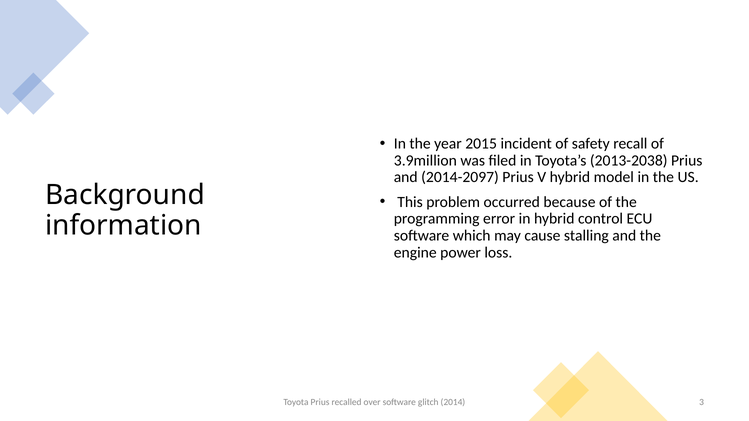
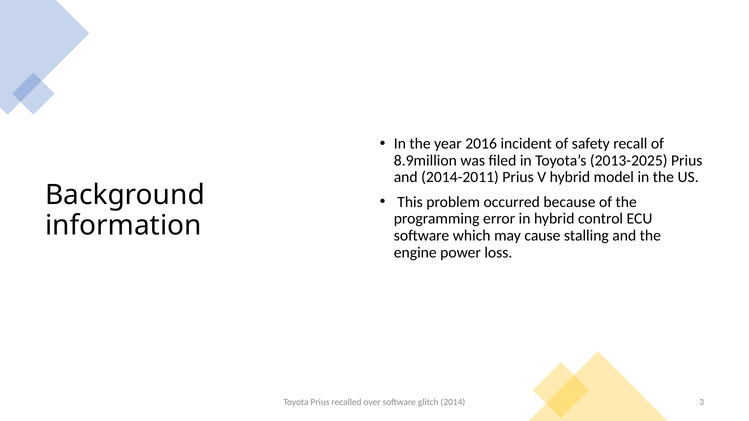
2015: 2015 -> 2016 (481, 144)
3.9million: 3.9million -> 8.9million (425, 161)
2013-2038: 2013-2038 -> 2013-2025 (629, 161)
2014-2097: 2014-2097 -> 2014-2011 (460, 177)
